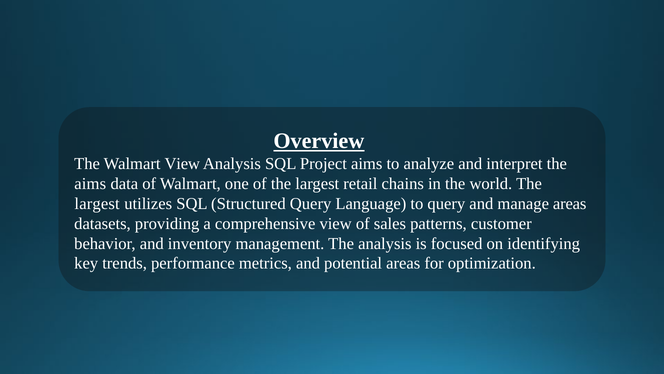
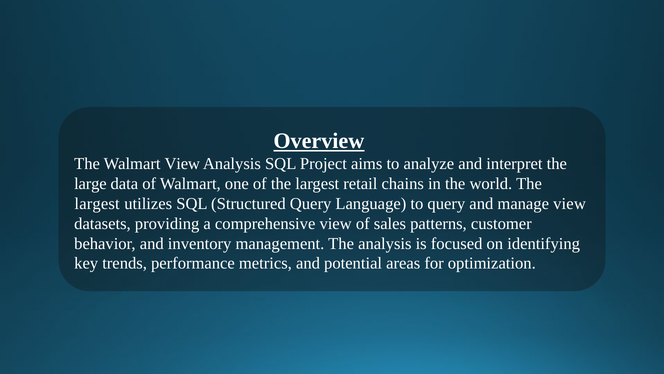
aims: aims -> large (90, 183)
manage areas: areas -> view (570, 203)
